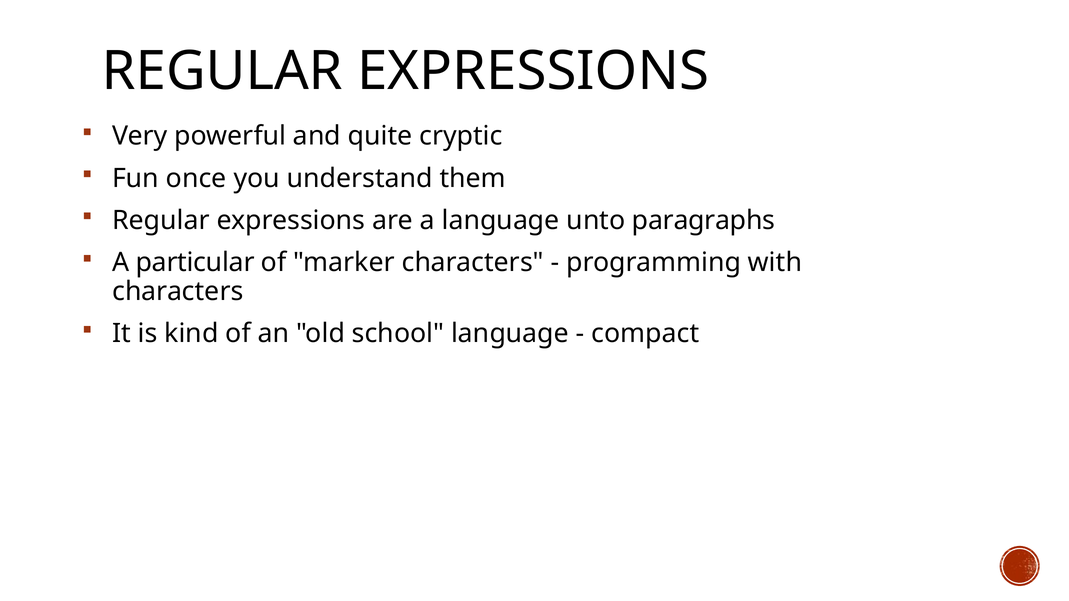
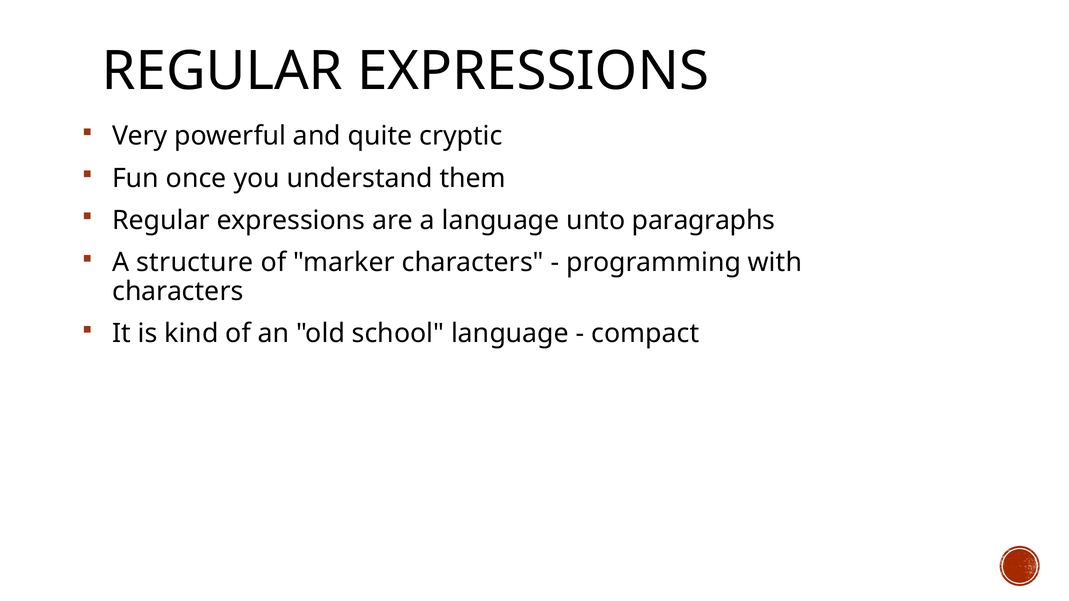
particular: particular -> structure (195, 263)
